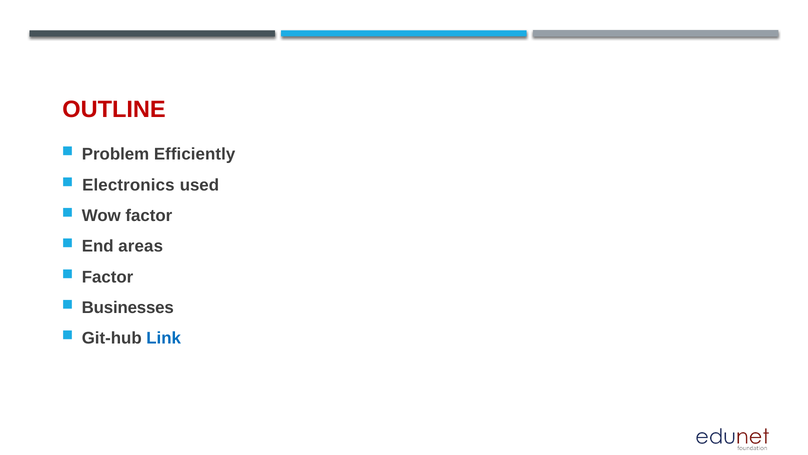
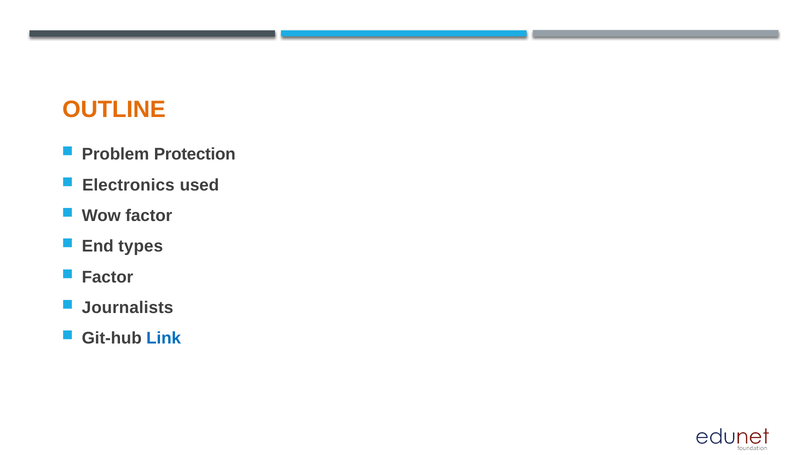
OUTLINE colour: red -> orange (114, 109)
Efficiently: Efficiently -> Protection (195, 154)
areas: areas -> types (141, 246)
Businesses: Businesses -> Journalists (128, 307)
